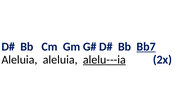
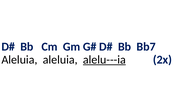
Bb7 underline: present -> none (146, 46)
